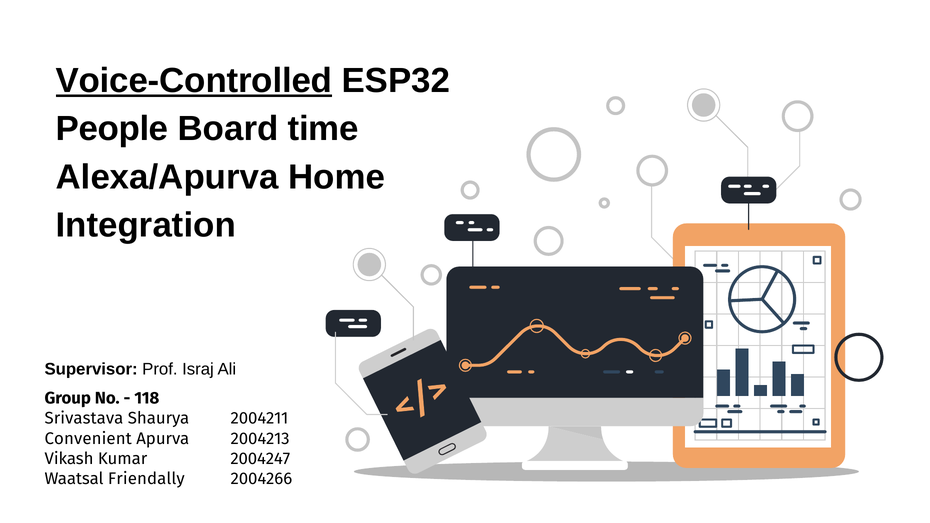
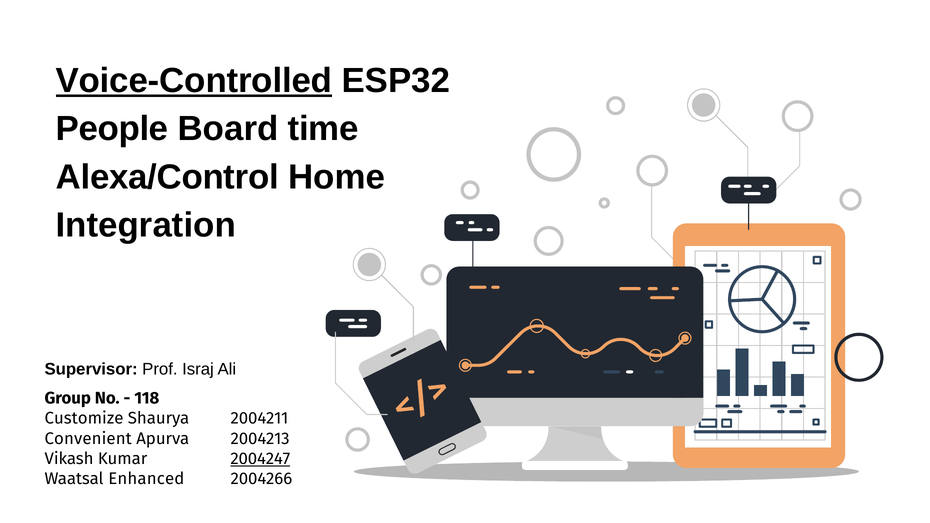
Alexa/Apurva: Alexa/Apurva -> Alexa/Control (167, 177)
Srivastava: Srivastava -> Customize (84, 418)
2004247 underline: none -> present (260, 459)
Friendally: Friendally -> Enhanced (146, 479)
